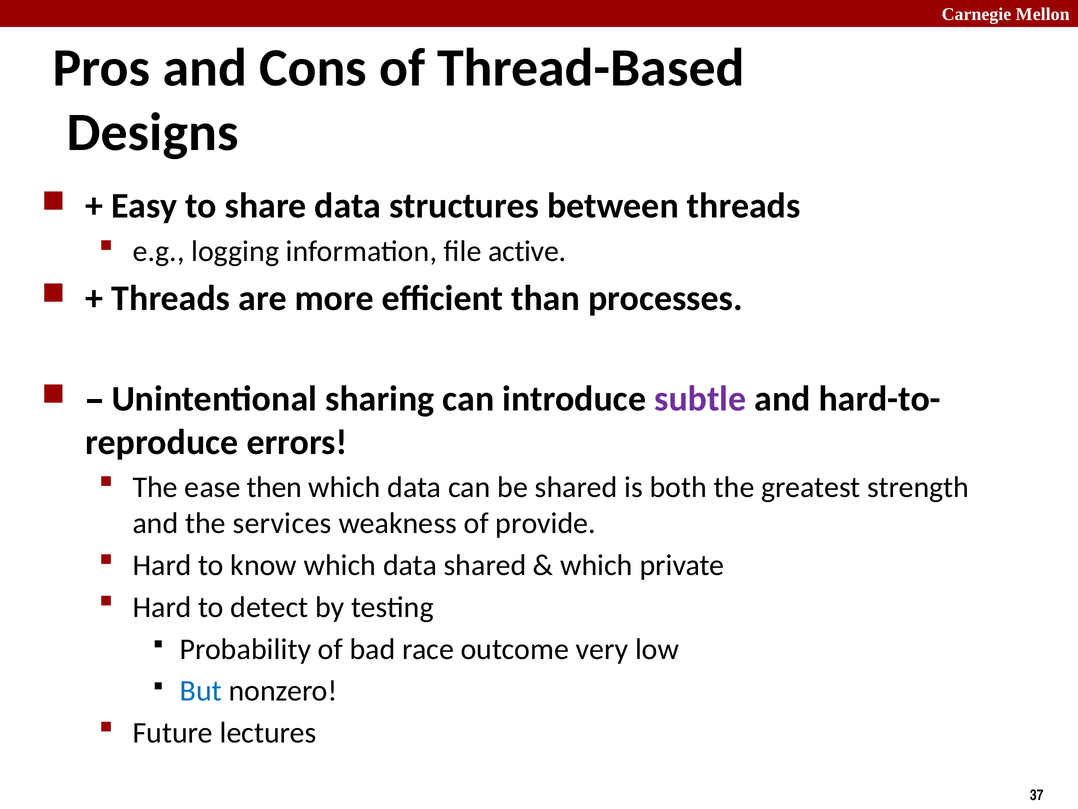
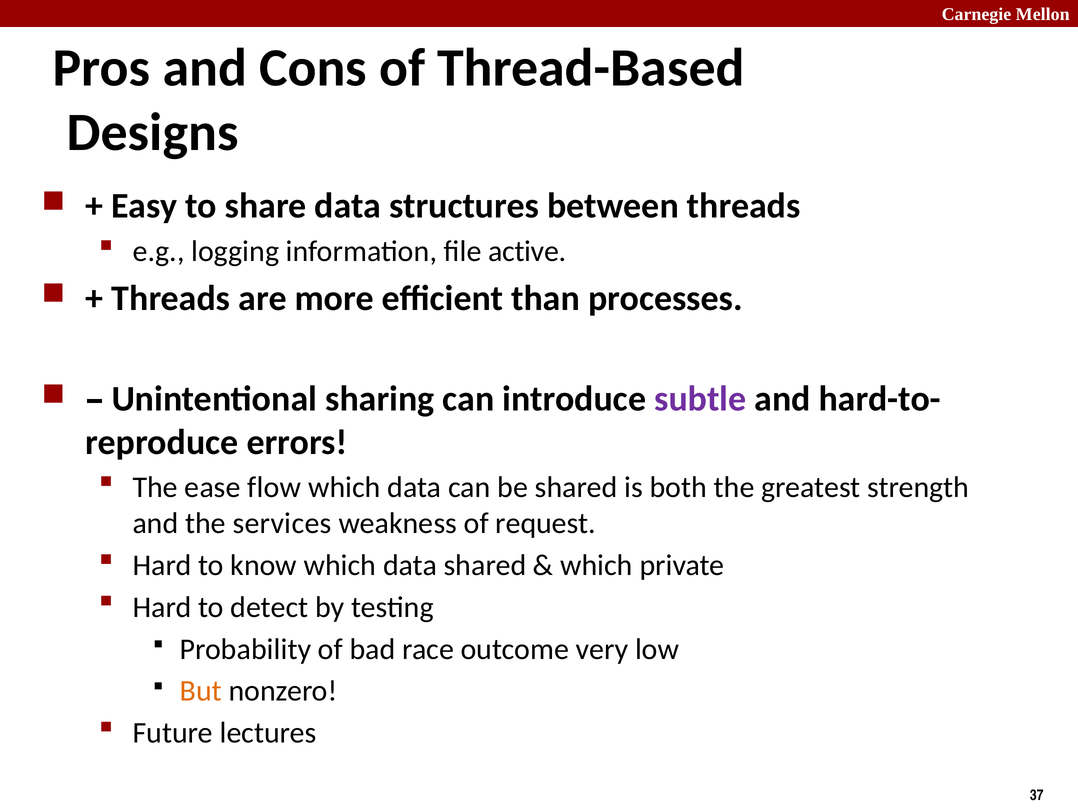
then: then -> flow (274, 487)
provide: provide -> request (546, 523)
But colour: blue -> orange (201, 691)
